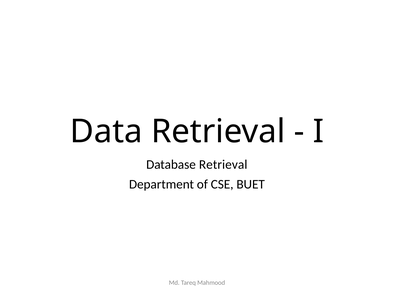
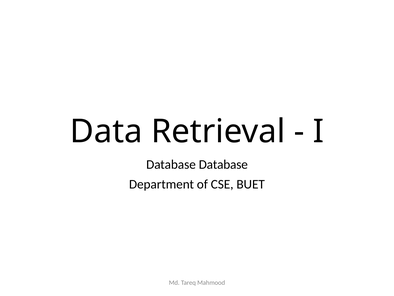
Database Retrieval: Retrieval -> Database (223, 164)
